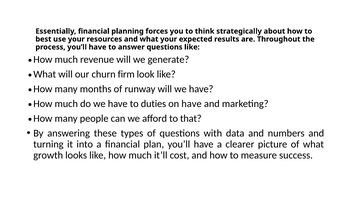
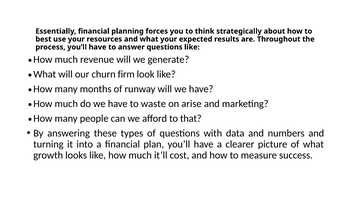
duties: duties -> waste (153, 103)
on have: have -> arise (192, 103)
